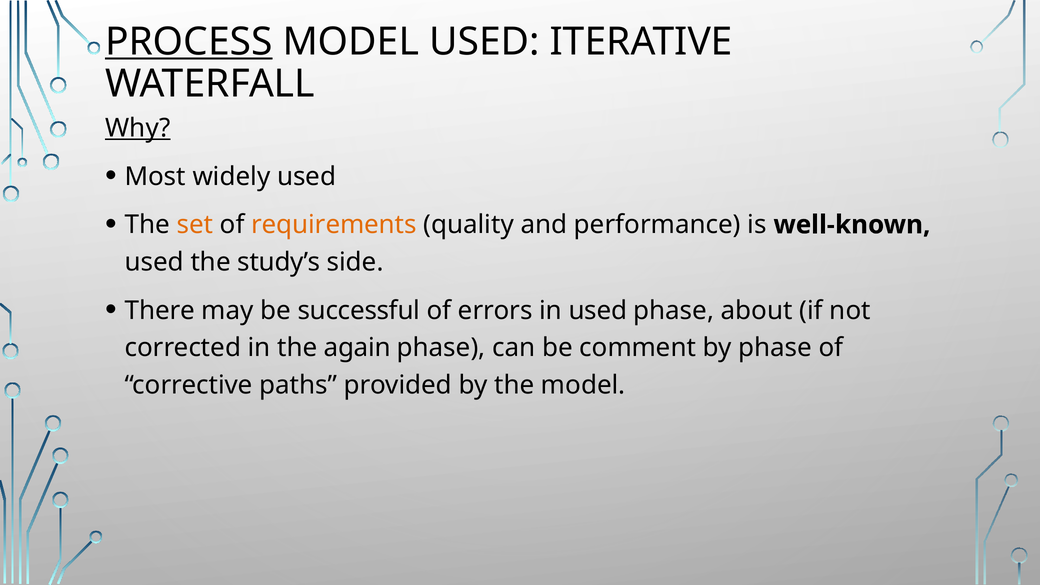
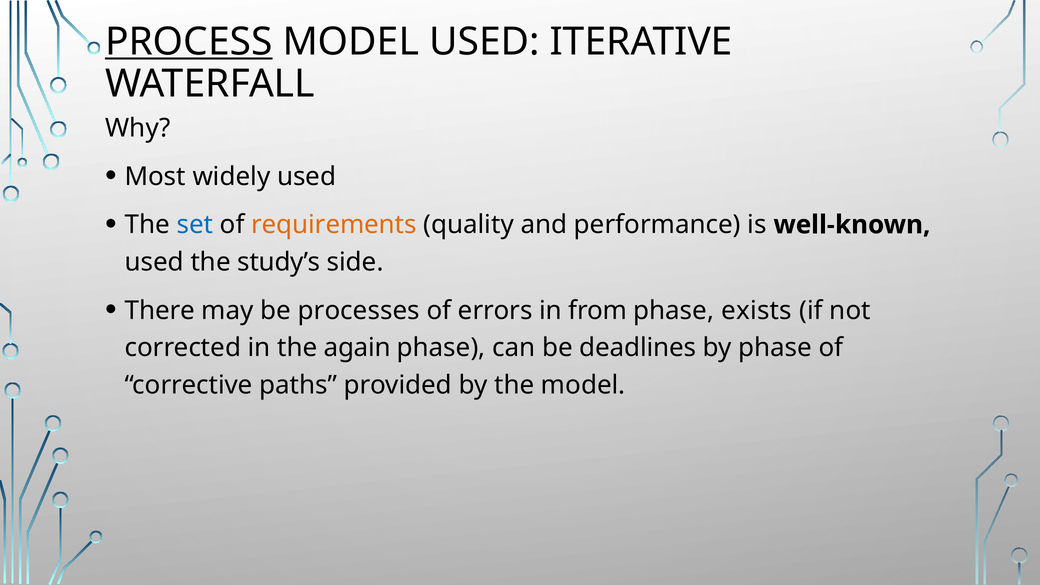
Why underline: present -> none (138, 128)
set colour: orange -> blue (195, 225)
successful: successful -> processes (359, 310)
in used: used -> from (598, 310)
about: about -> exists (757, 310)
comment: comment -> deadlines (638, 348)
